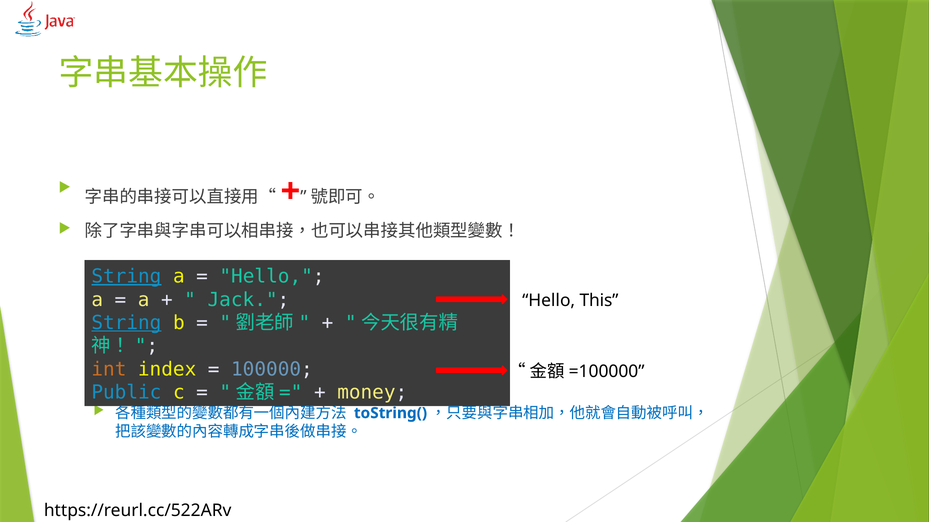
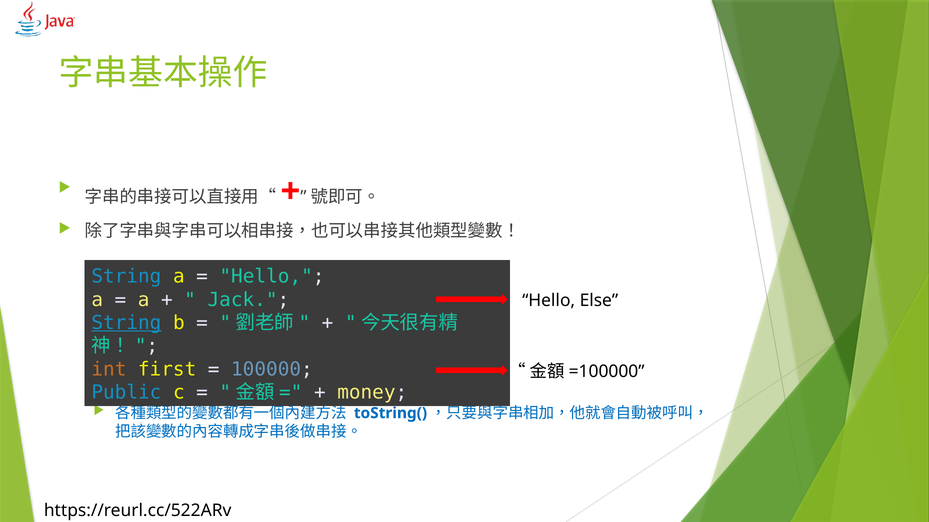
String underline: present -> none (126, 277)
This: This -> Else (599, 301)
index: index -> first (167, 370)
